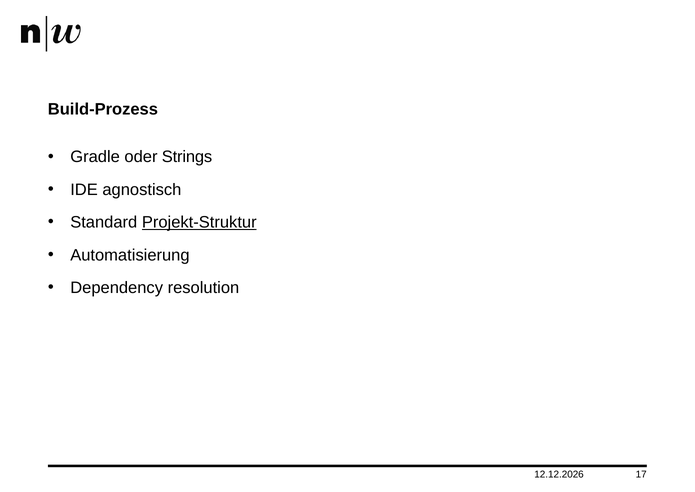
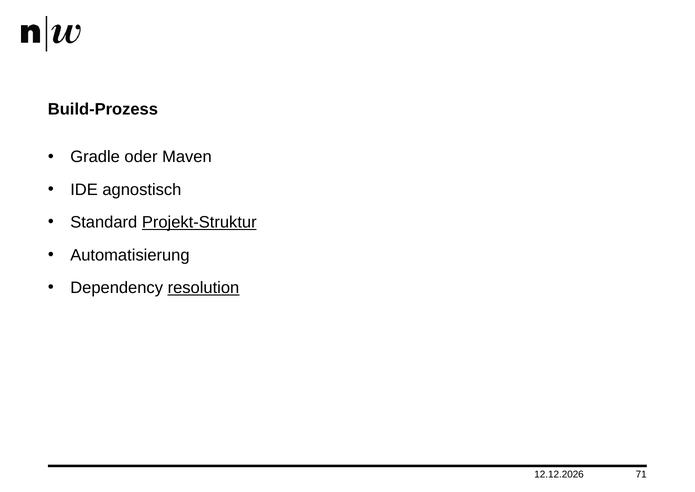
Strings: Strings -> Maven (187, 157)
resolution underline: none -> present (203, 288)
17: 17 -> 71 (641, 474)
